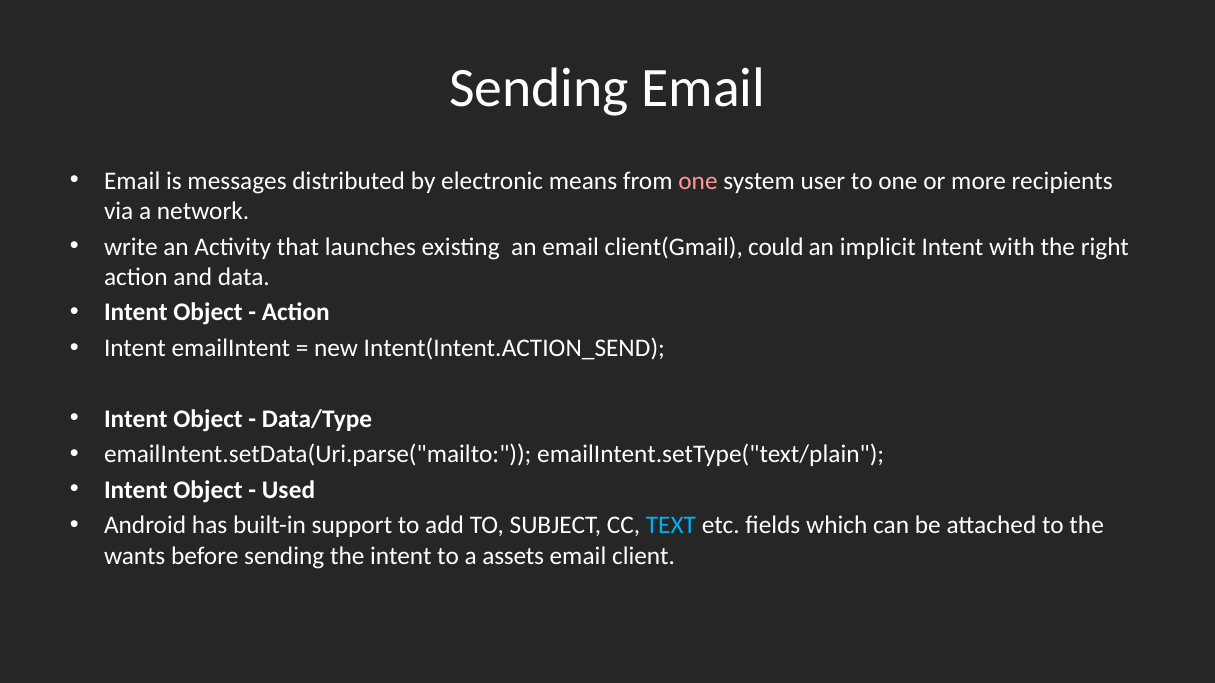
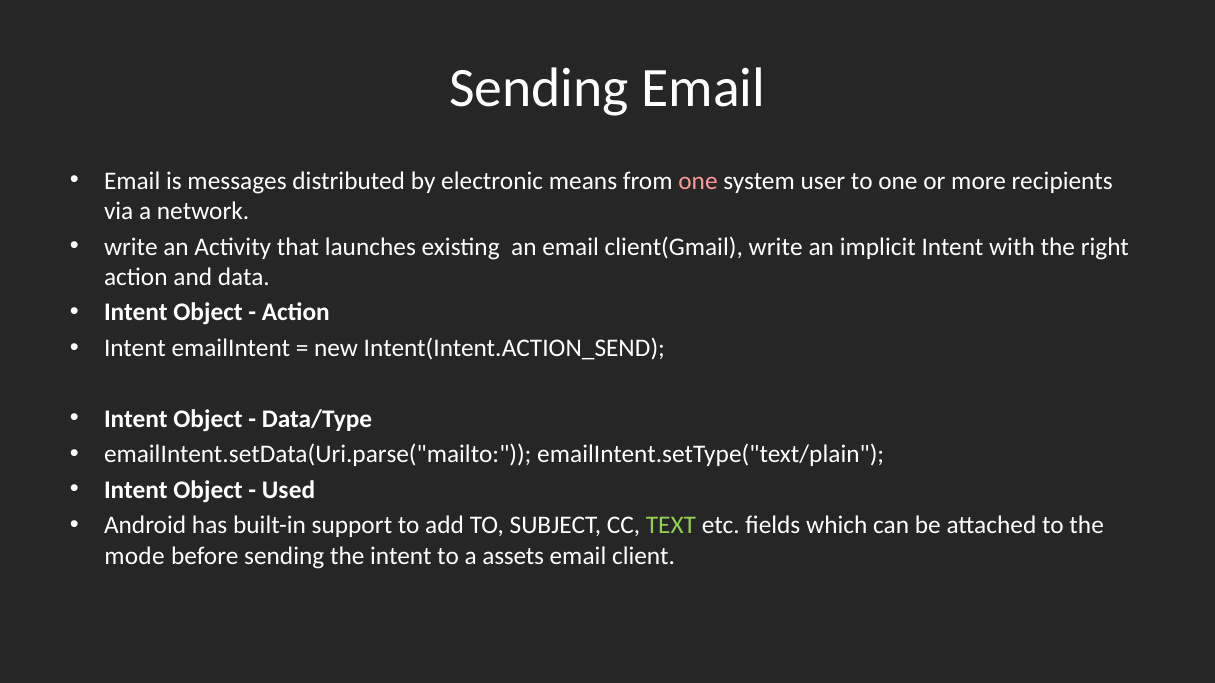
client(Gmail could: could -> write (776, 247)
TEXT colour: light blue -> light green (671, 526)
wants: wants -> mode (135, 556)
